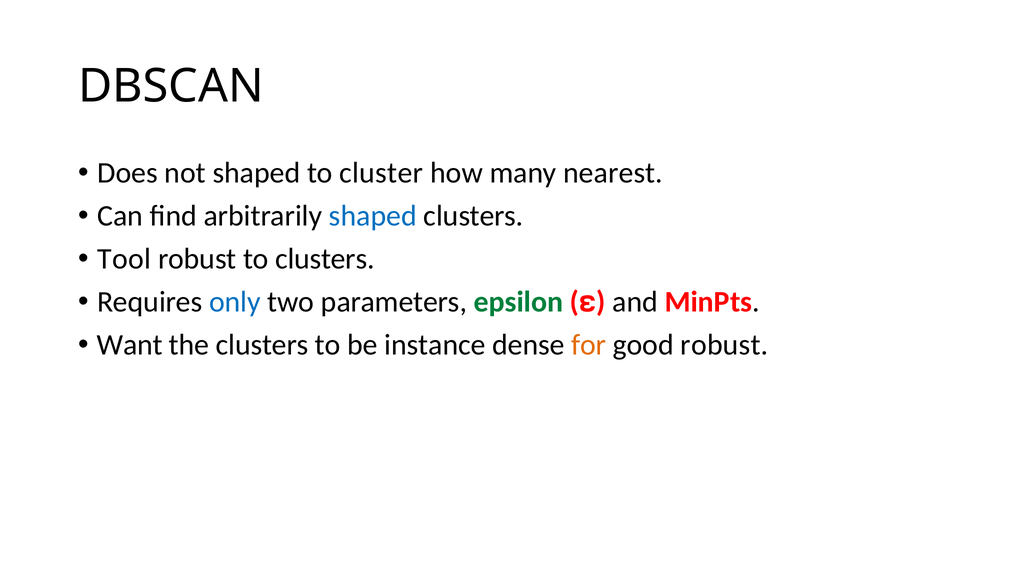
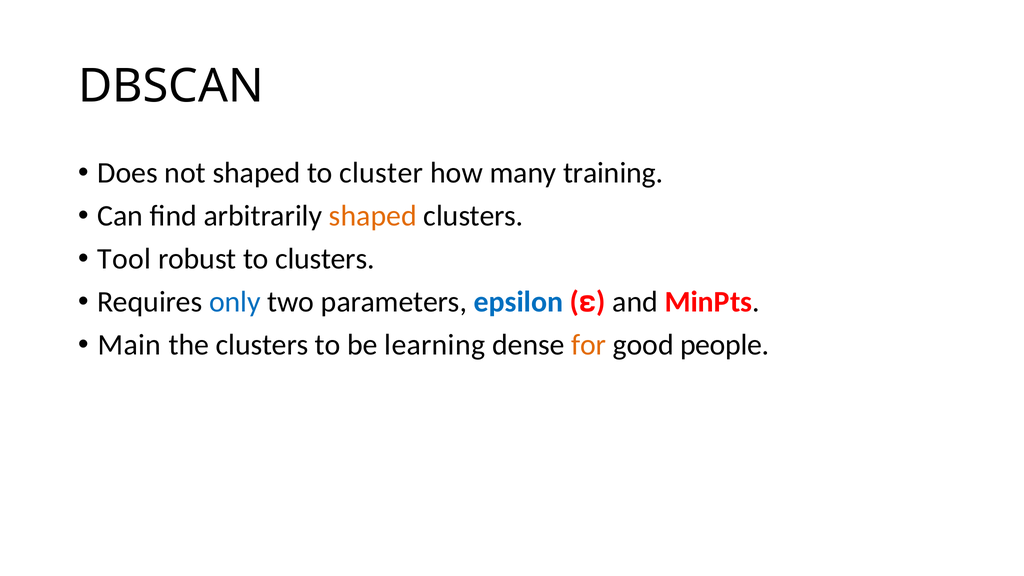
nearest: nearest -> training (613, 173)
shaped colour: blue -> orange (373, 216)
epsilon colour: green -> blue (519, 302)
Want: Want -> Main (129, 345)
instance: instance -> learning (435, 345)
good robust: robust -> people (725, 345)
